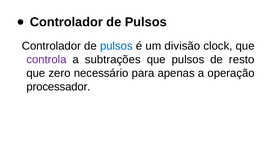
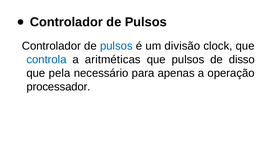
controla colour: purple -> blue (46, 59)
subtrações: subtrações -> aritméticas (113, 59)
resto: resto -> disso (242, 59)
zero: zero -> pela (59, 73)
